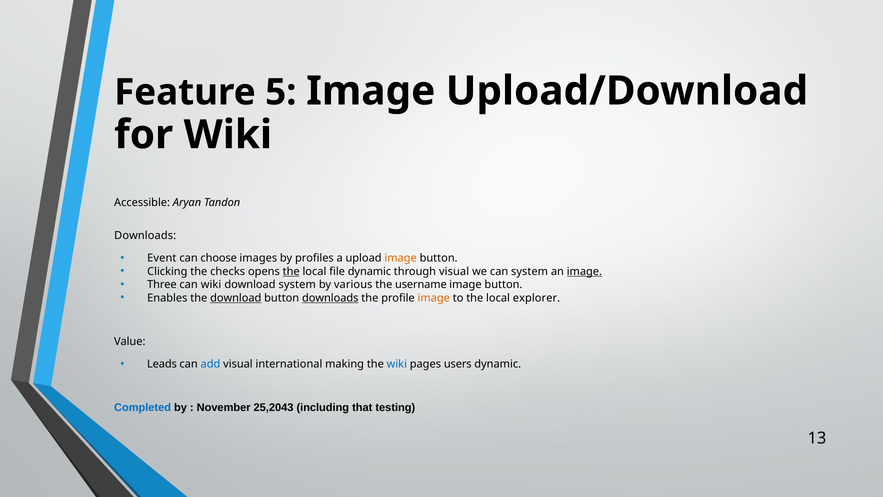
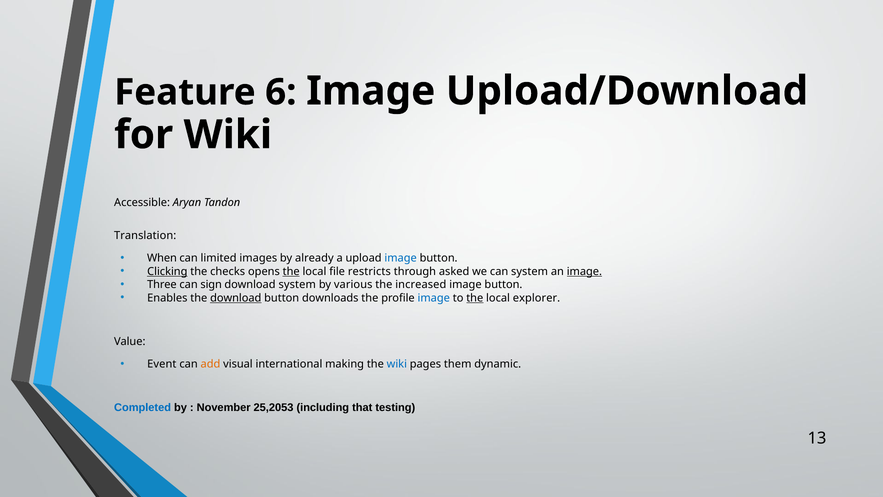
5: 5 -> 6 (281, 92)
Downloads: Downloads -> Translation (145, 235)
Event: Event -> When (162, 258)
choose: choose -> limited (219, 258)
profiles: profiles -> already (314, 258)
image colour: orange -> blue (401, 258)
Clicking underline: none -> present (167, 271)
file dynamic: dynamic -> restricts (369, 271)
through visual: visual -> asked (454, 271)
can wiki: wiki -> sign (211, 284)
username: username -> increased (421, 284)
downloads underline: present -> none (330, 298)
image colour: orange -> blue (434, 298)
the underline: none -> present (475, 298)
Leads: Leads -> Event (162, 364)
add colour: blue -> orange (210, 364)
users: users -> them (458, 364)
25,2043: 25,2043 -> 25,2053 (274, 407)
